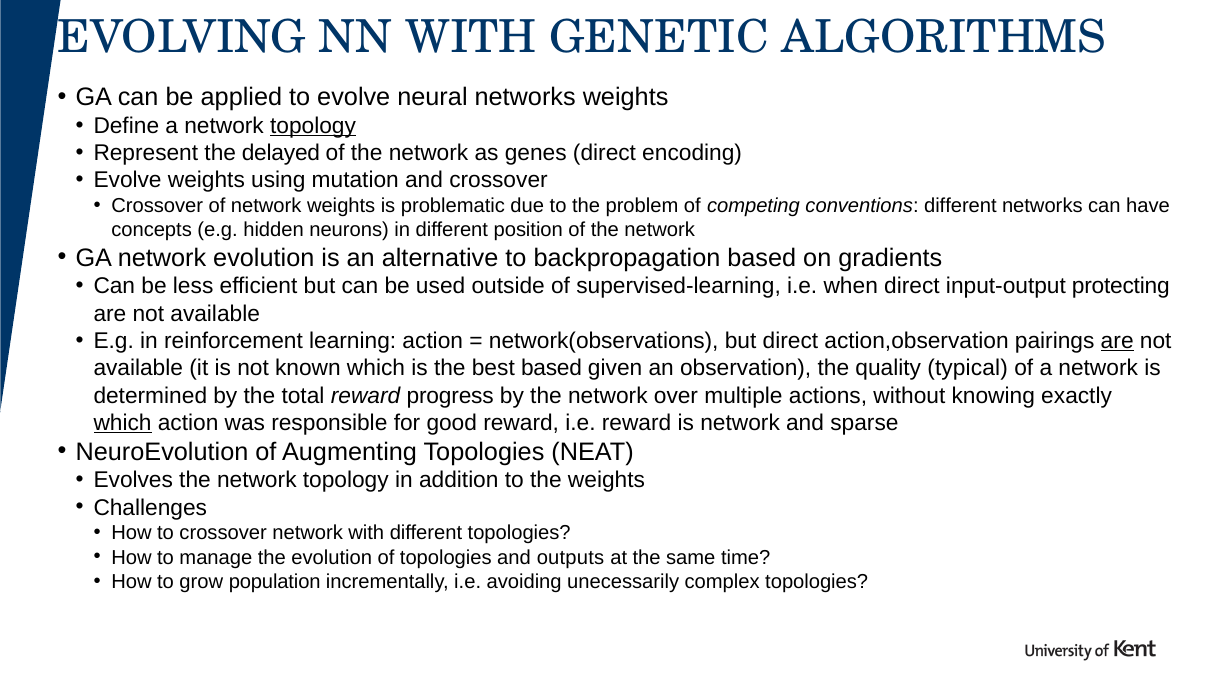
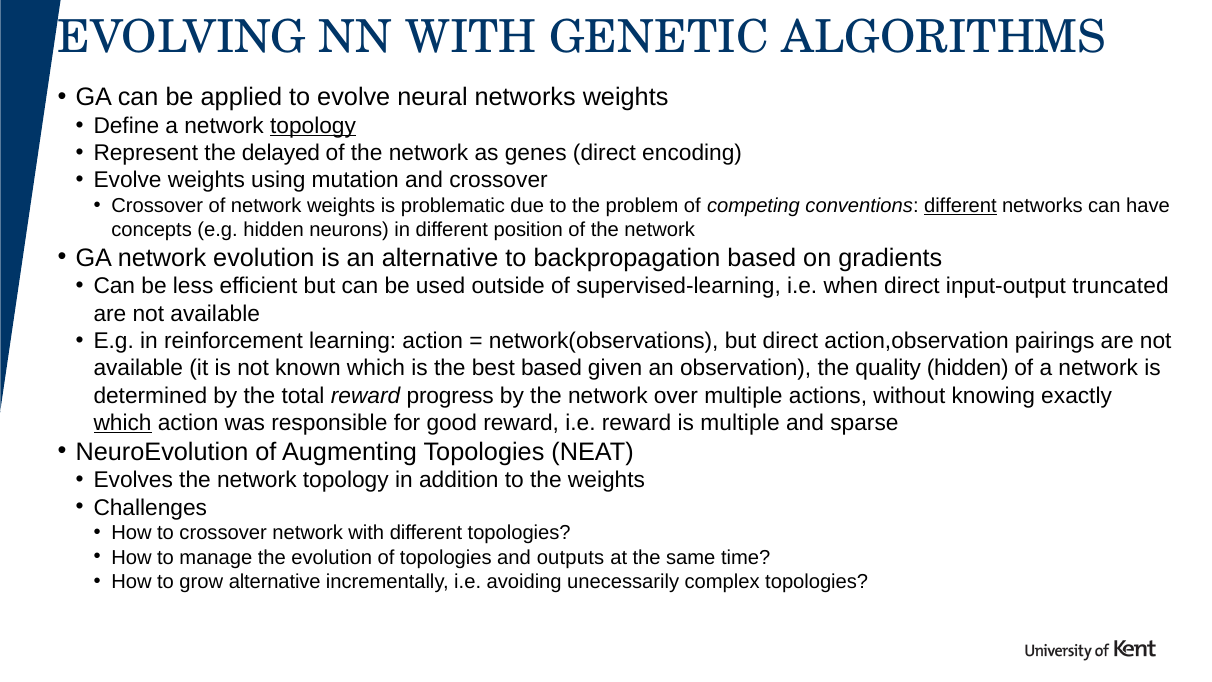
different underline: none -> present (960, 206)
protecting: protecting -> truncated (1121, 286)
are underline: present -> none (1117, 341)
quality typical: typical -> hidden (968, 368)
is network: network -> multiple (740, 423)
grow population: population -> alternative (275, 582)
